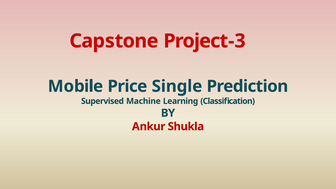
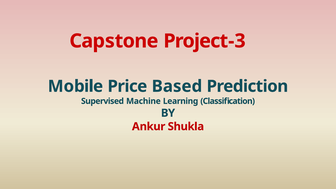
Single: Single -> Based (177, 86)
